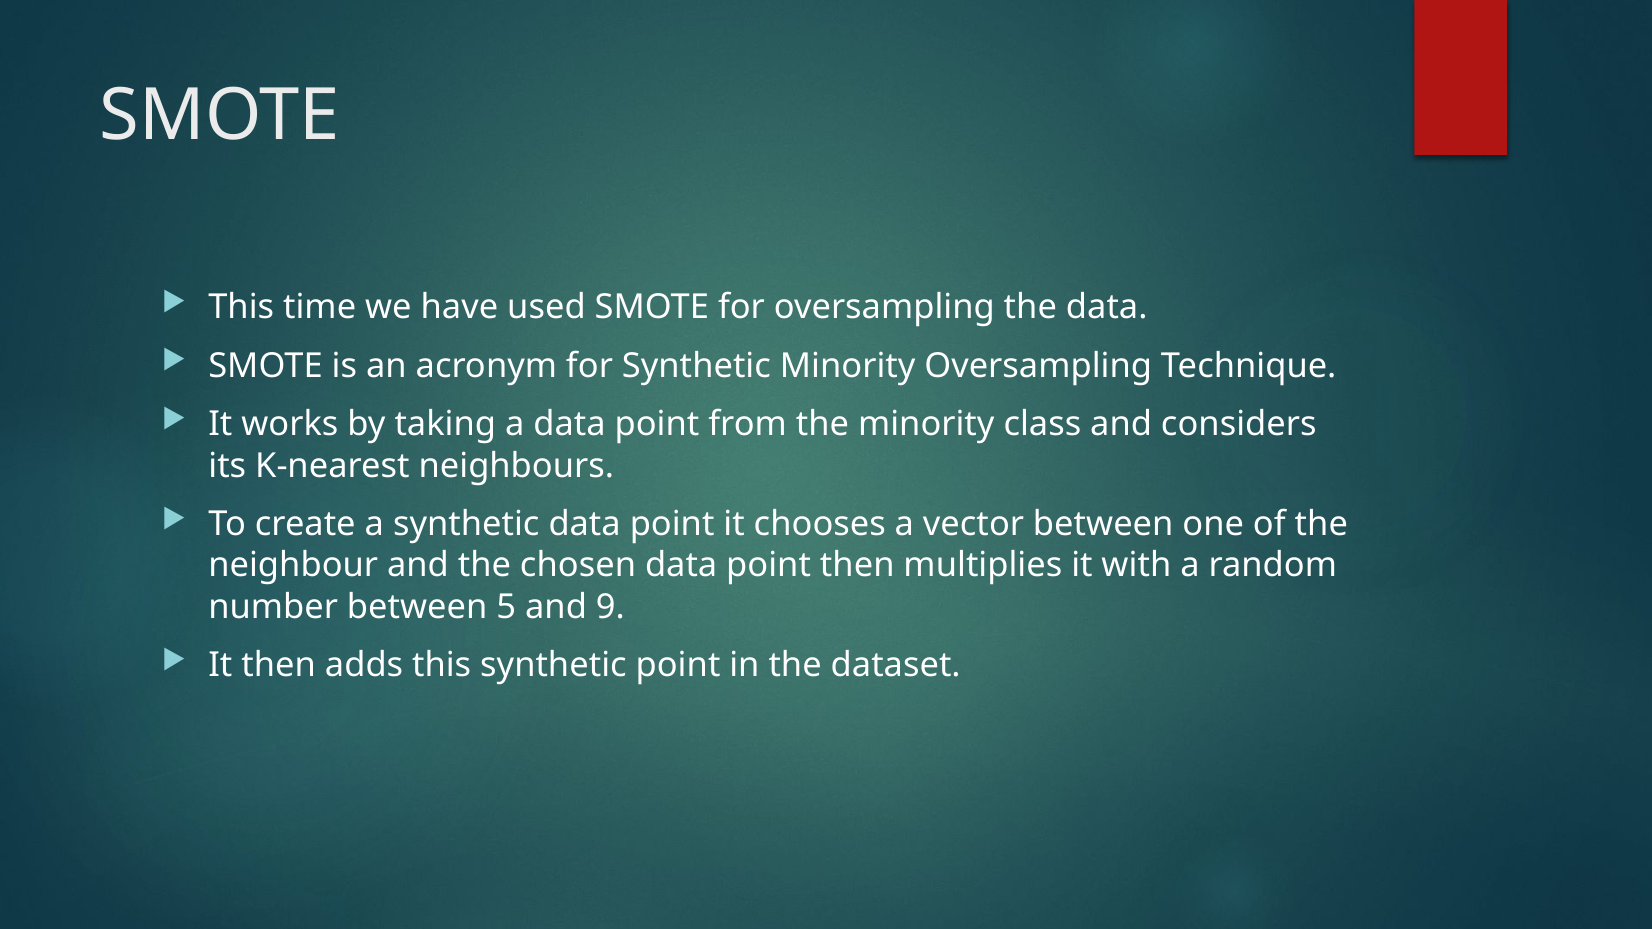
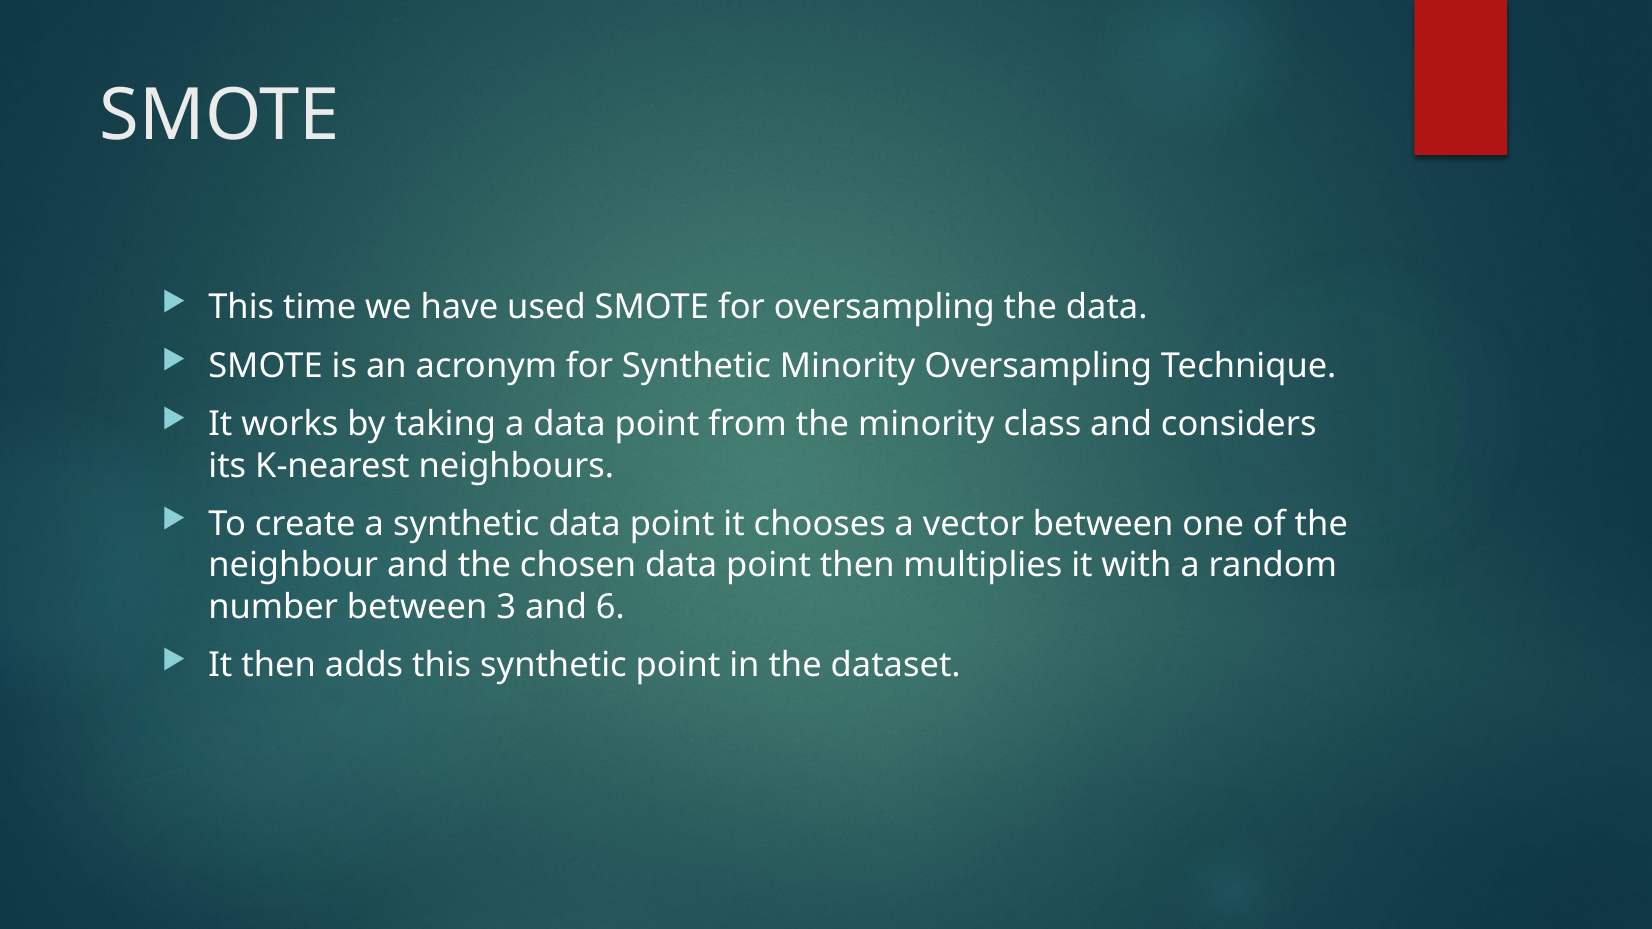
5: 5 -> 3 (506, 607)
9: 9 -> 6 (610, 607)
